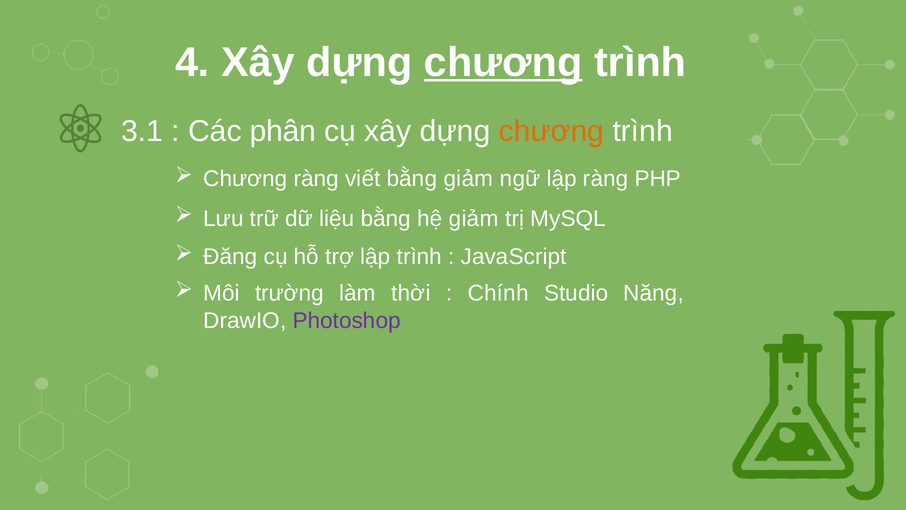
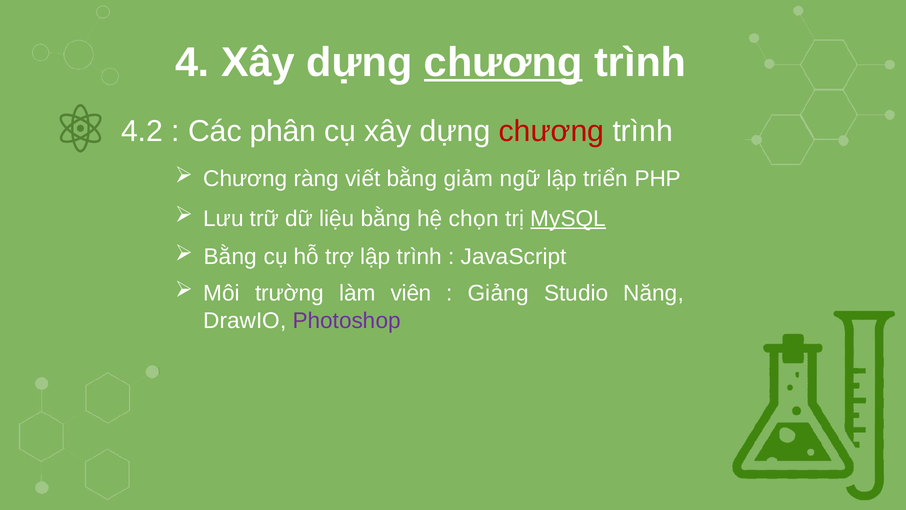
3.1: 3.1 -> 4.2 (142, 131)
chương colour: orange -> red (551, 131)
lập ràng: ràng -> triển (606, 179)
hệ giảm: giảm -> chọn (474, 218)
MySQL underline: none -> present (568, 218)
Đăng: Đăng -> Bằng (230, 257)
thời: thời -> viên (411, 293)
Chính: Chính -> Giảng (498, 293)
